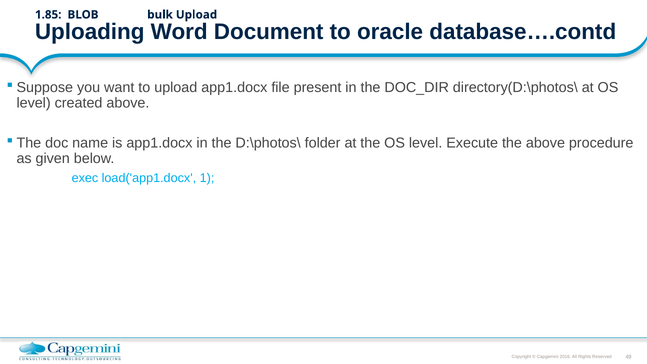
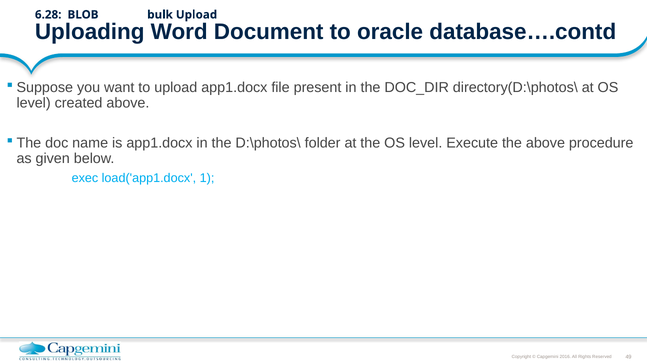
1.85: 1.85 -> 6.28 (48, 15)
